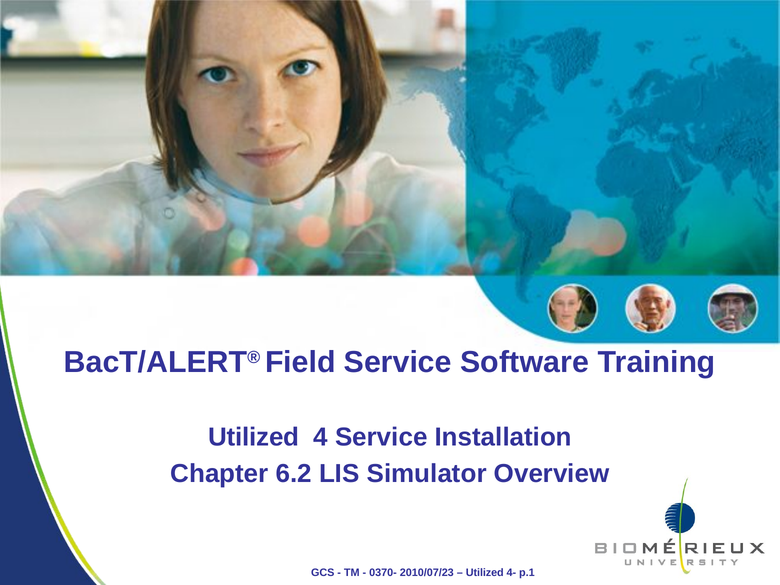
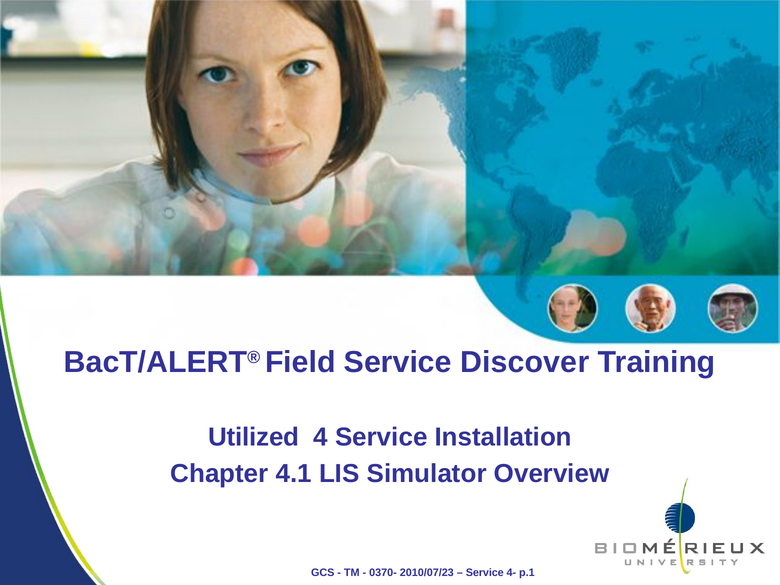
Software: Software -> Discover (525, 362)
6.2: 6.2 -> 4.1 (294, 474)
Utilized: Utilized -> Service (485, 573)
